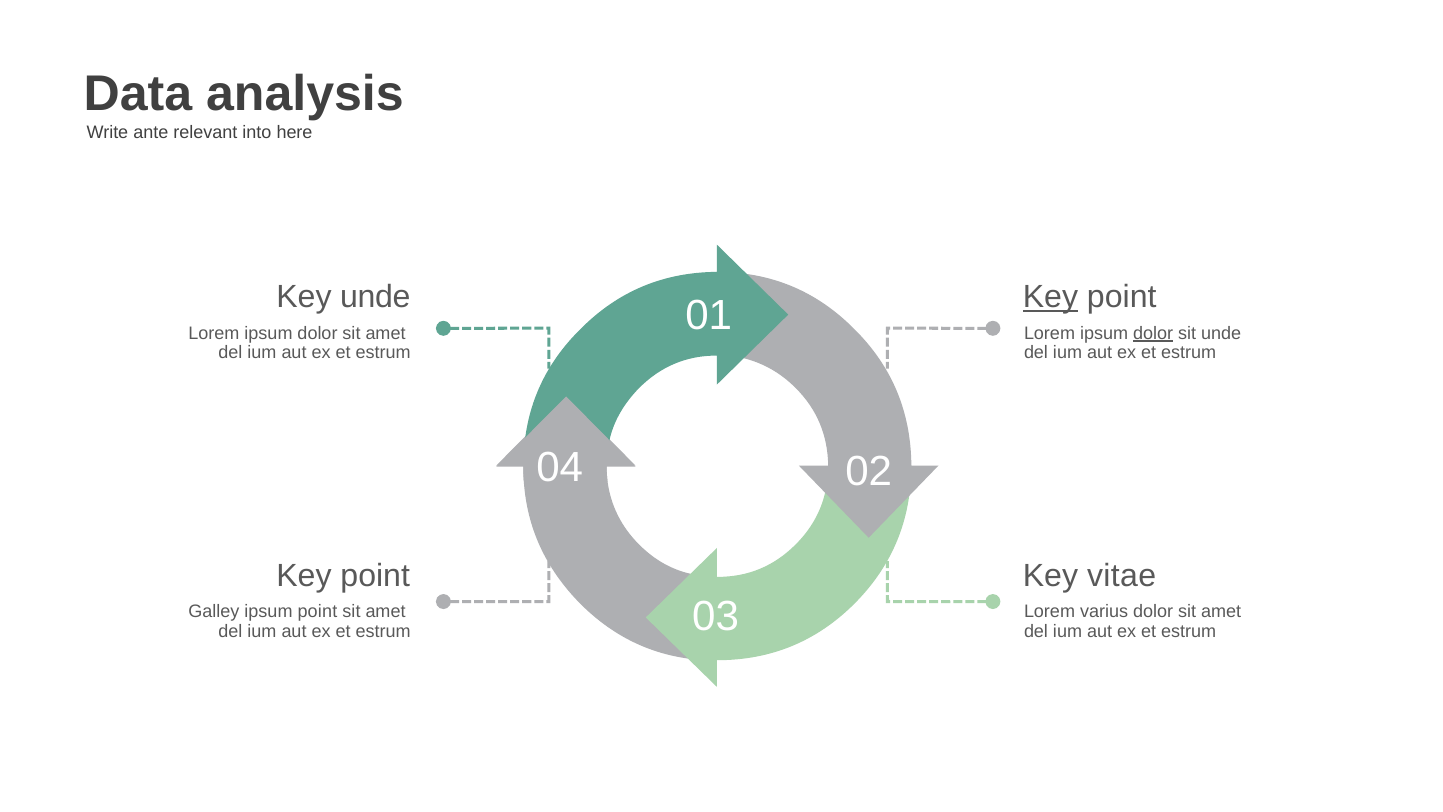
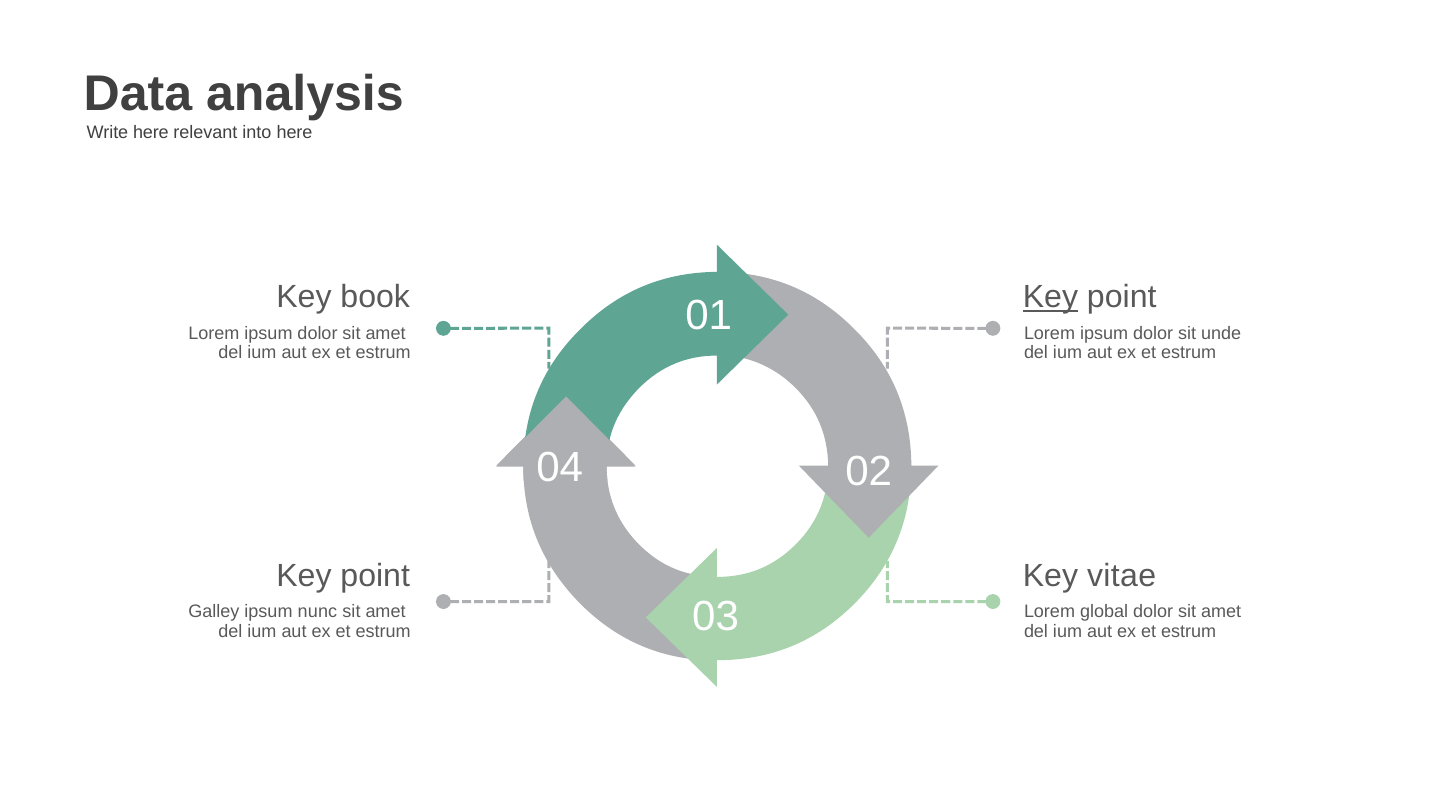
Write ante: ante -> here (151, 132)
Key unde: unde -> book (375, 297)
dolor underline: present -> none (1153, 333)
ipsum point: point -> nunc (317, 612)
varius: varius -> global (1104, 612)
